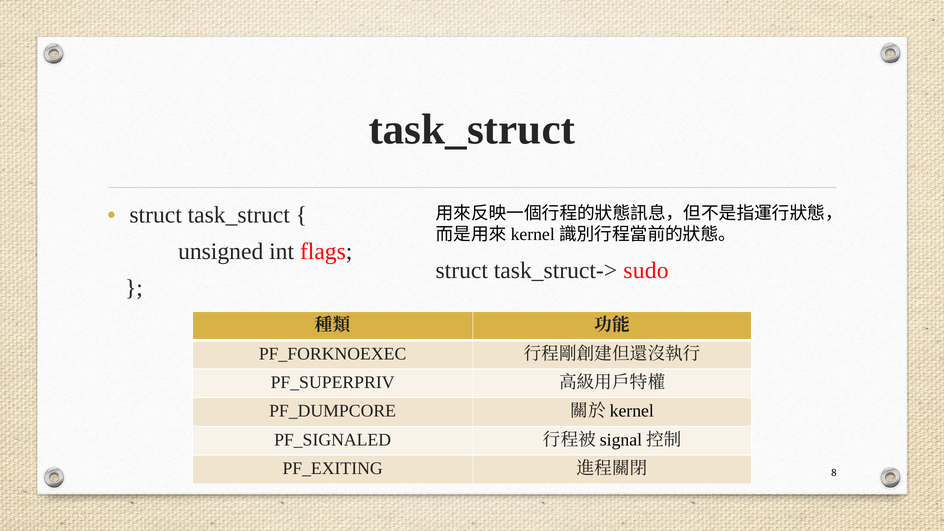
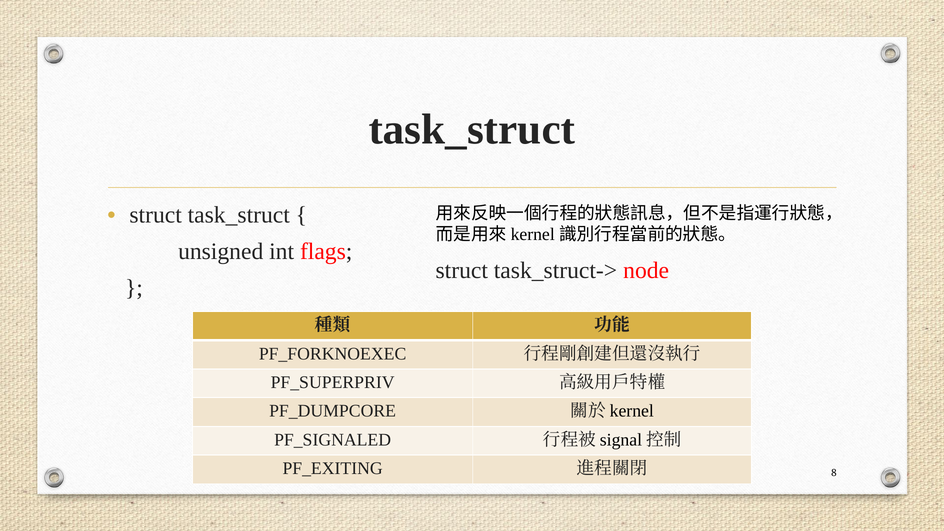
sudo: sudo -> node (646, 270)
